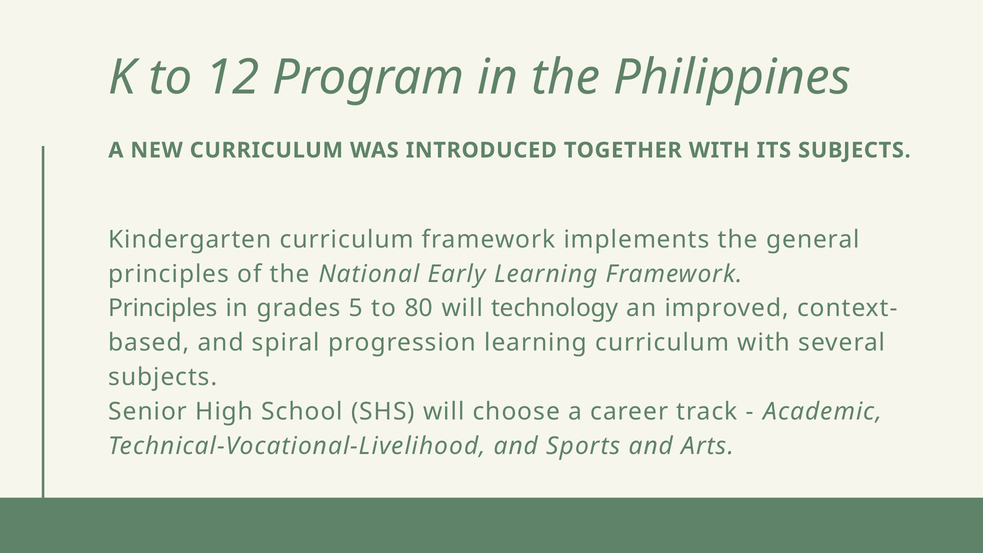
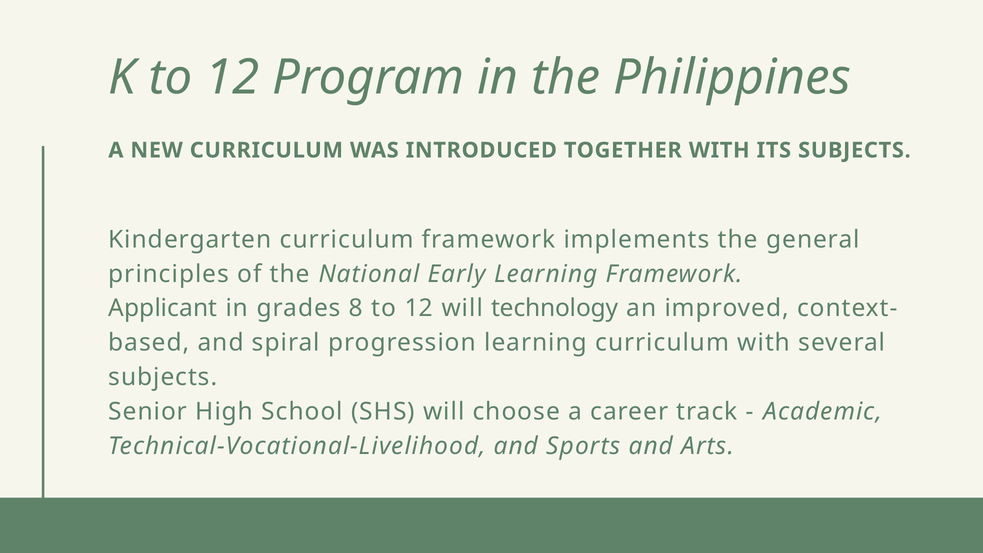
Principles: Principles -> Applicant (163, 308)
5: 5 -> 8 (356, 308)
80: 80 -> 12 (419, 308)
